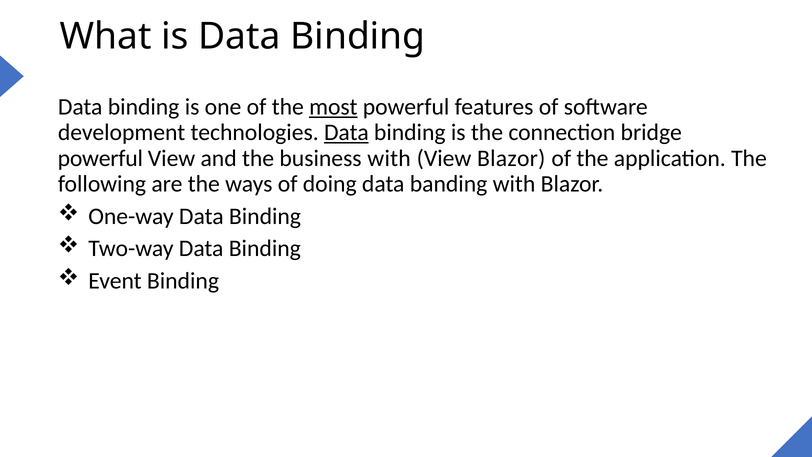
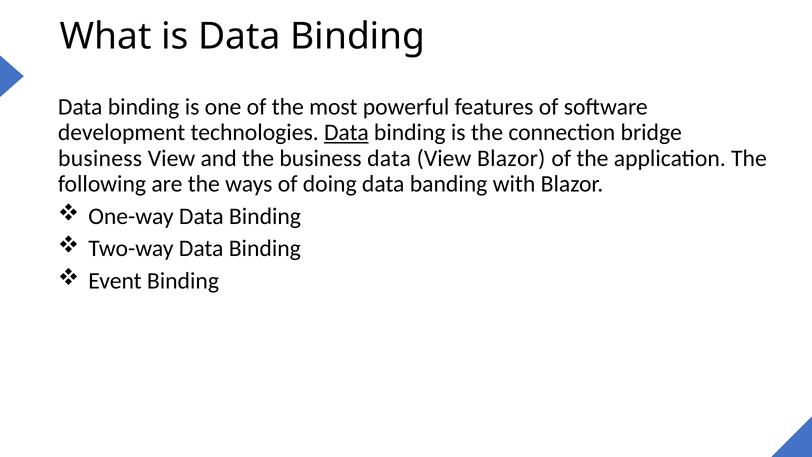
most underline: present -> none (333, 107)
powerful: powerful -> business (100, 158)
business with: with -> data (389, 158)
